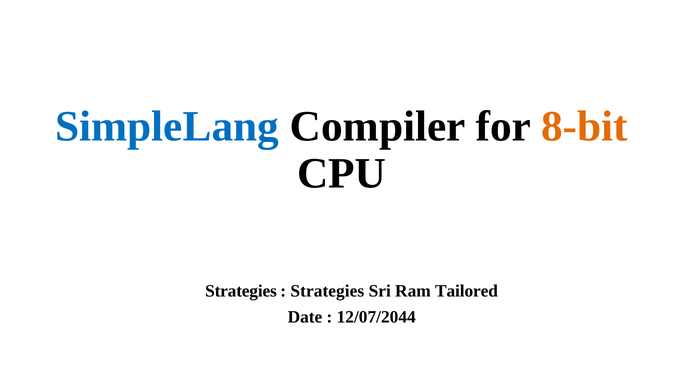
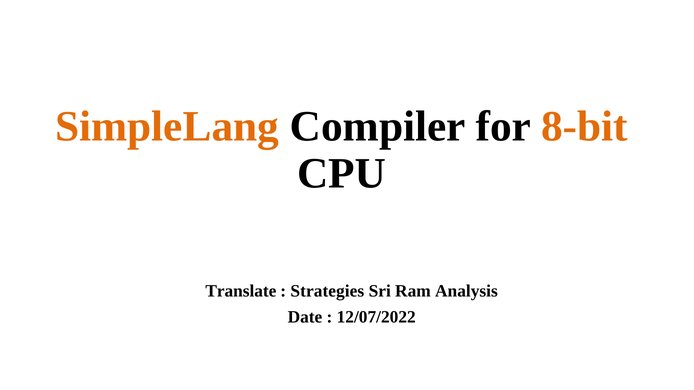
SimpleLang colour: blue -> orange (167, 127)
Strategies: Strategies -> Translate (241, 291)
Tailored: Tailored -> Analysis (466, 291)
12/07/2044: 12/07/2044 -> 12/07/2022 (376, 317)
